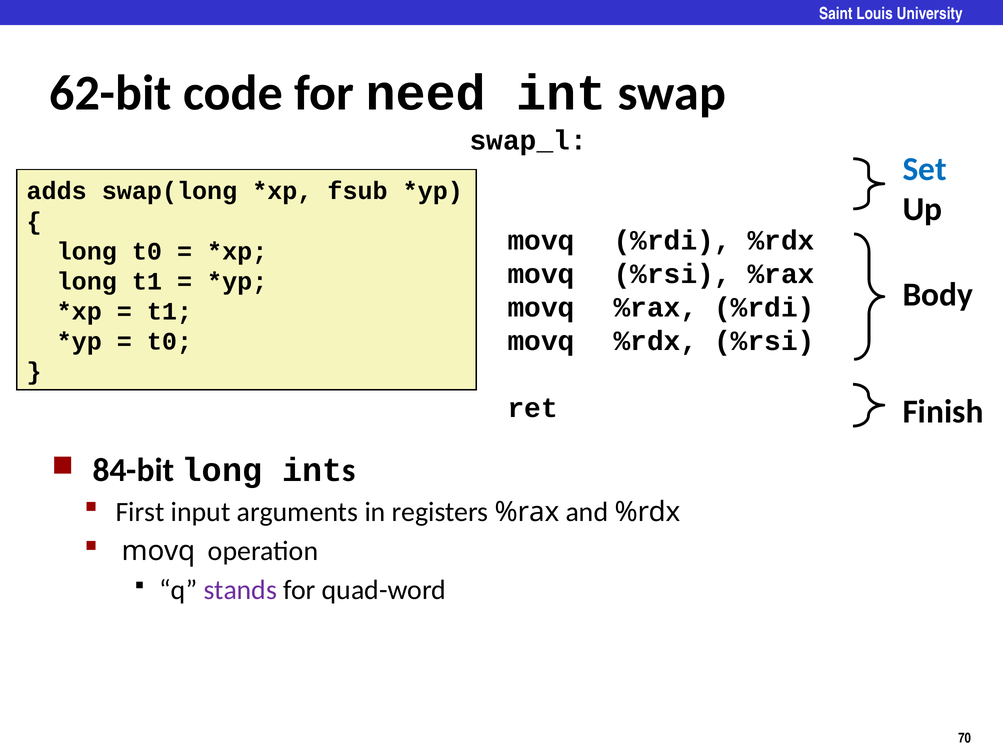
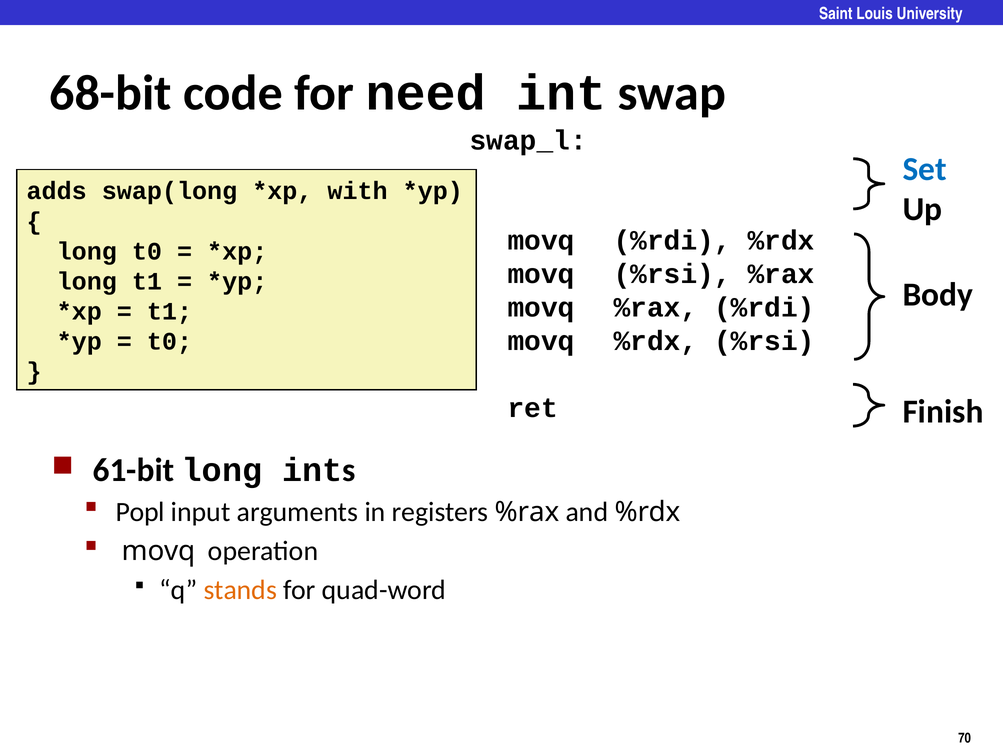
62-bit: 62-bit -> 68-bit (110, 93)
fsub: fsub -> with (358, 191)
84-bit: 84-bit -> 61-bit (133, 470)
First: First -> Popl (140, 512)
stands colour: purple -> orange (240, 590)
